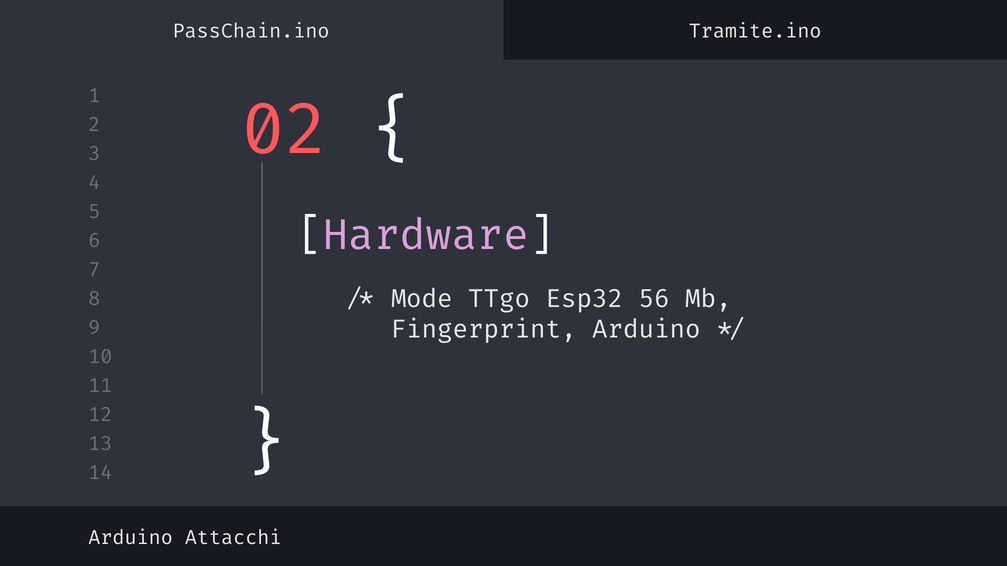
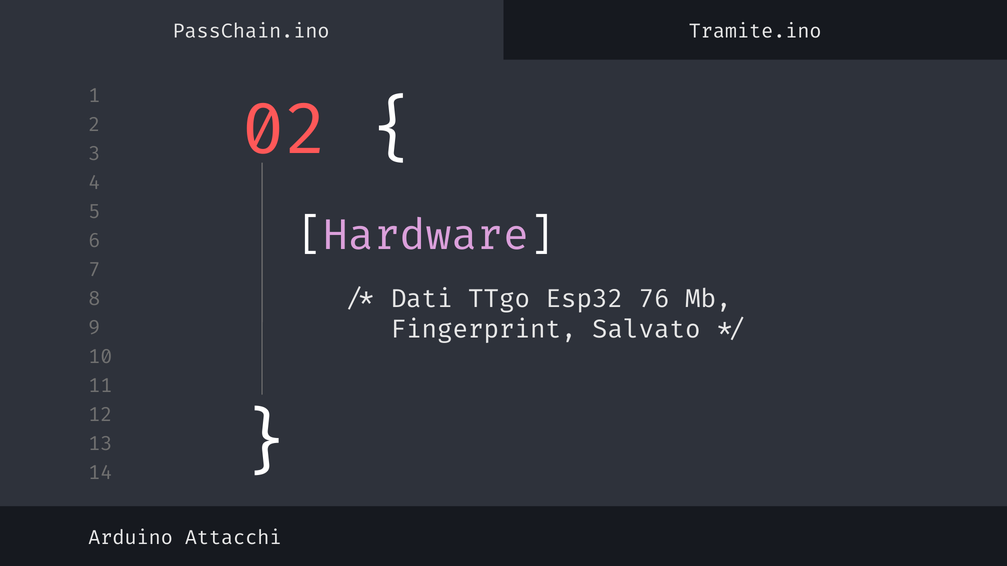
Mode: Mode -> Dati (422, 299)
56: 56 -> 76 (654, 299)
Fingerprint Arduino: Arduino -> Salvato (646, 330)
